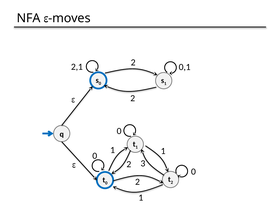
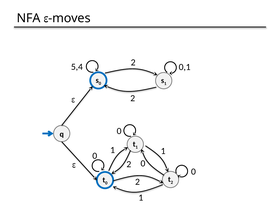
2,1: 2,1 -> 5,4 (77, 67)
3: 3 -> 0 (143, 163)
